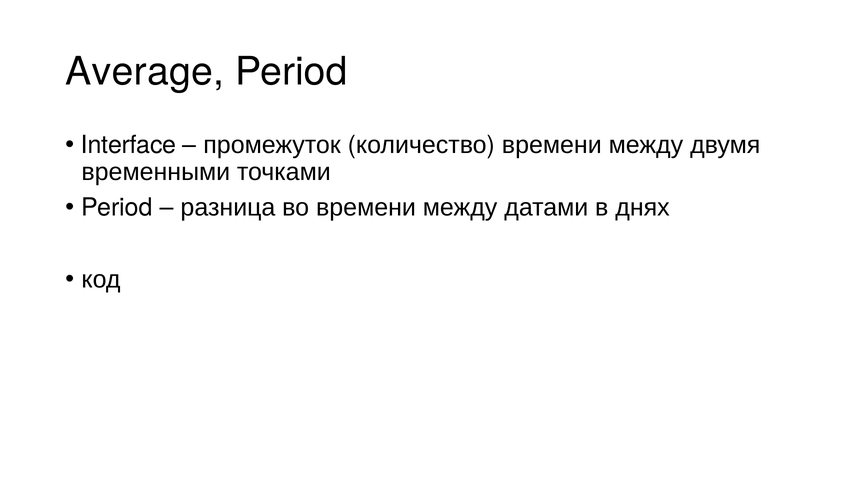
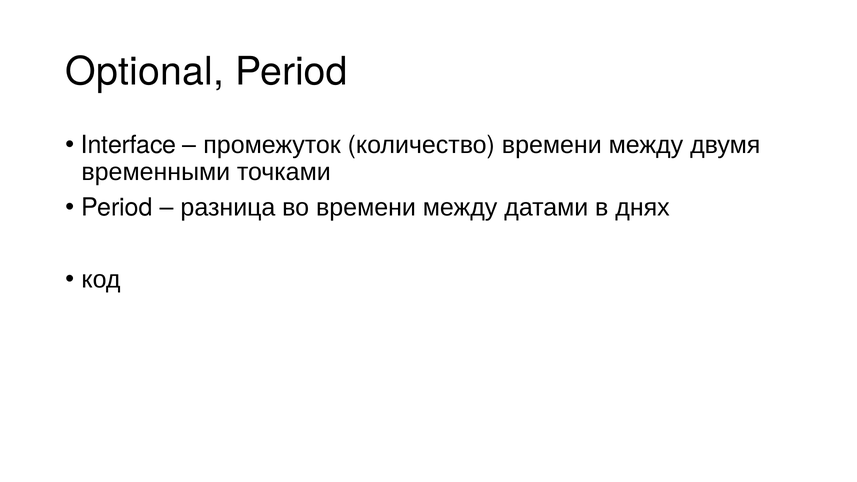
Average: Average -> Optional (145, 72)
